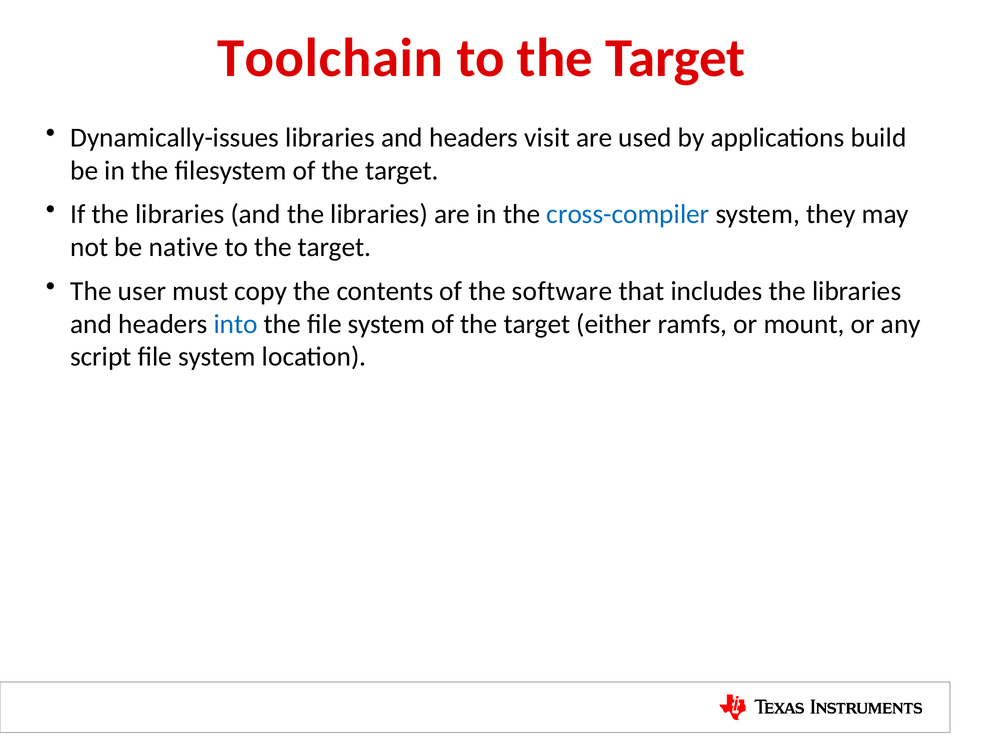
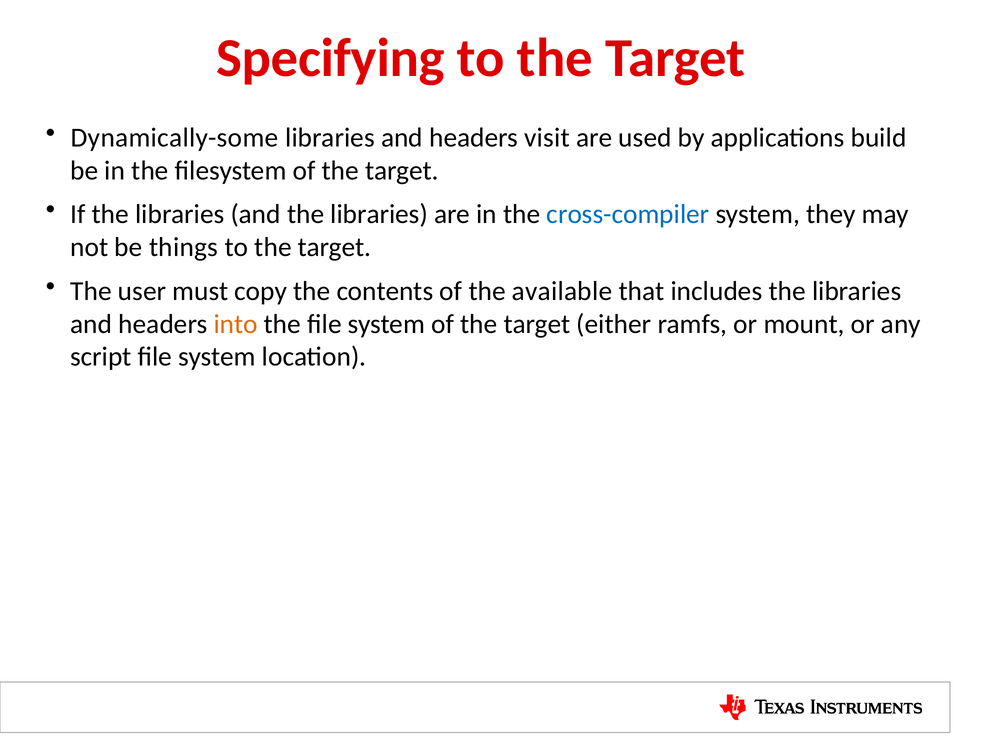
Toolchain: Toolchain -> Specifying (330, 58)
Dynamically-issues: Dynamically-issues -> Dynamically-some (175, 137)
native: native -> things (184, 247)
software: software -> available (562, 291)
into colour: blue -> orange (236, 324)
